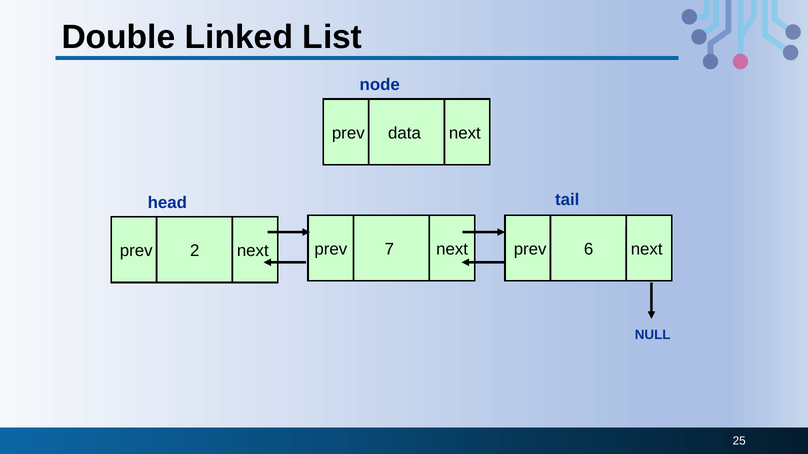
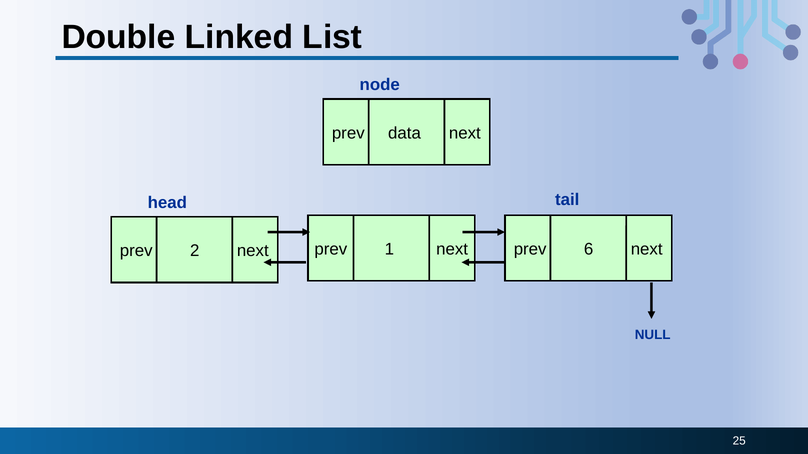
7: 7 -> 1 (389, 249)
